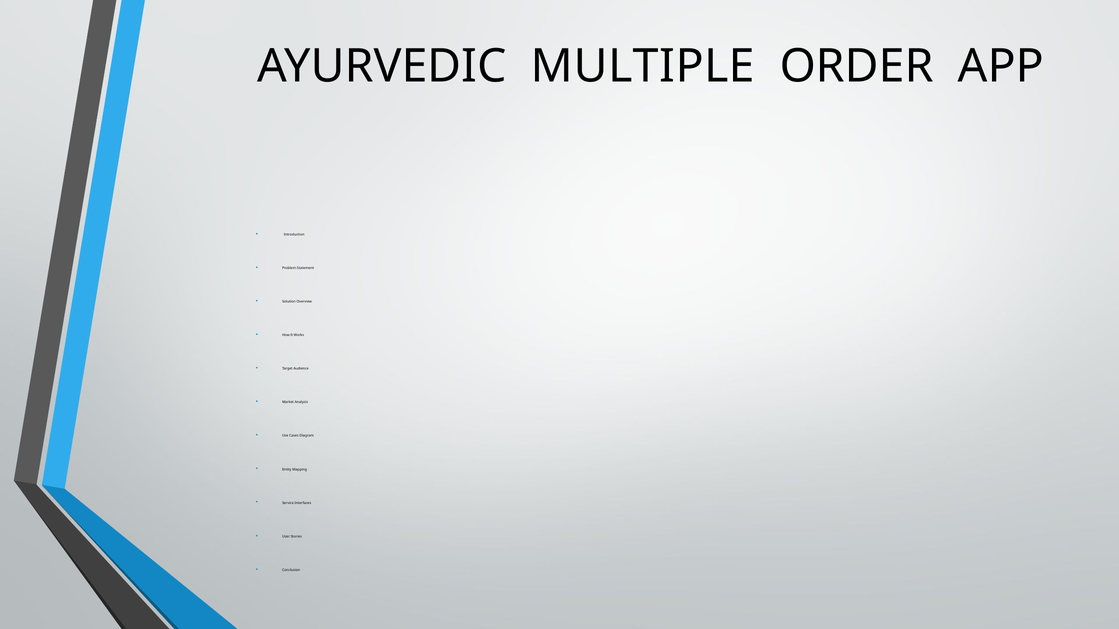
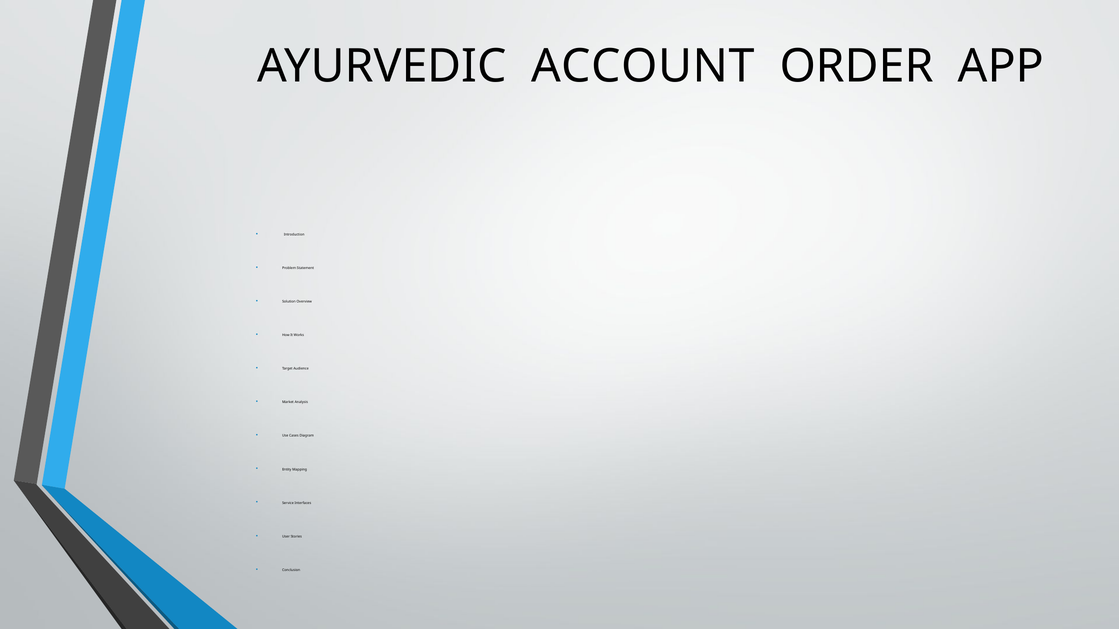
MULTIPLE: MULTIPLE -> ACCOUNT (643, 66)
